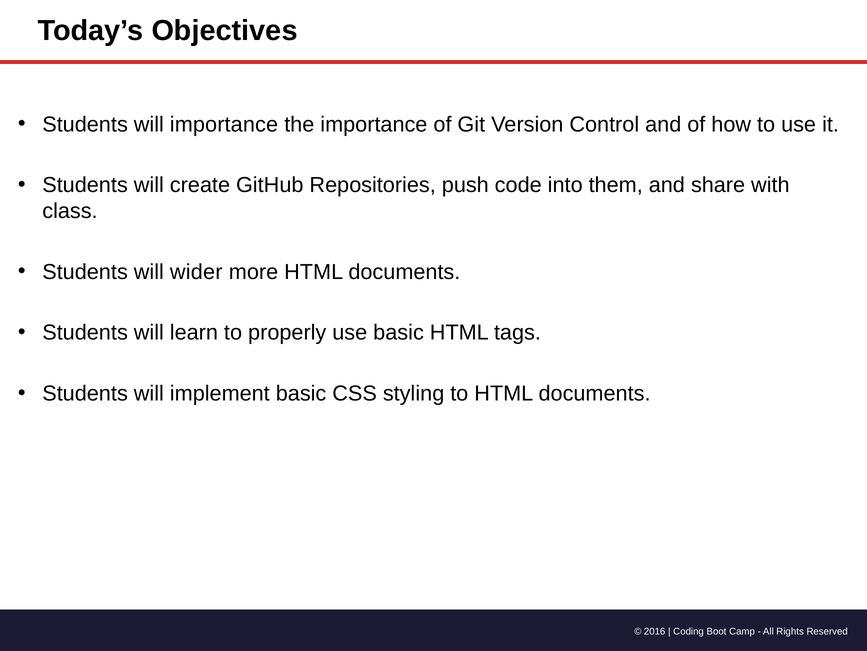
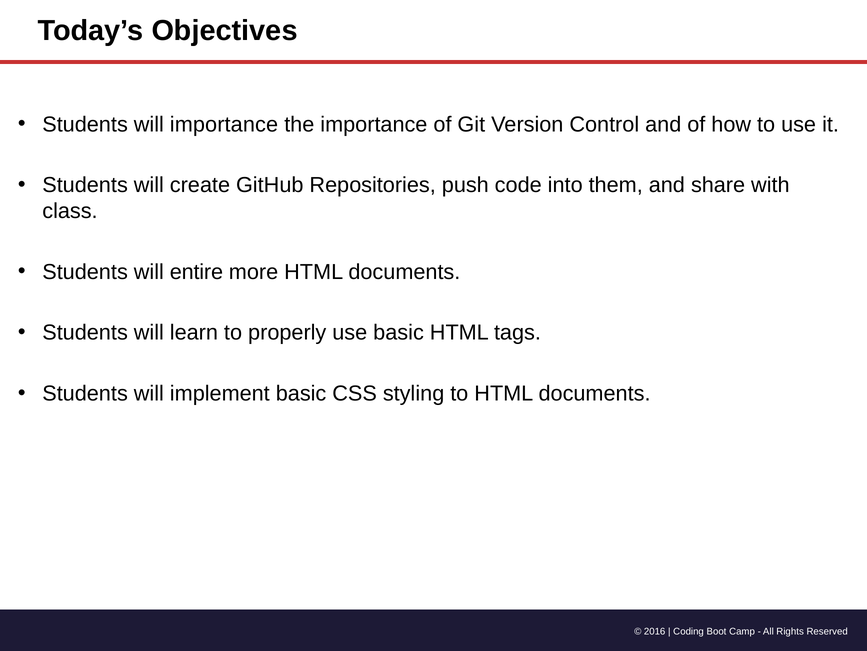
wider: wider -> entire (196, 272)
